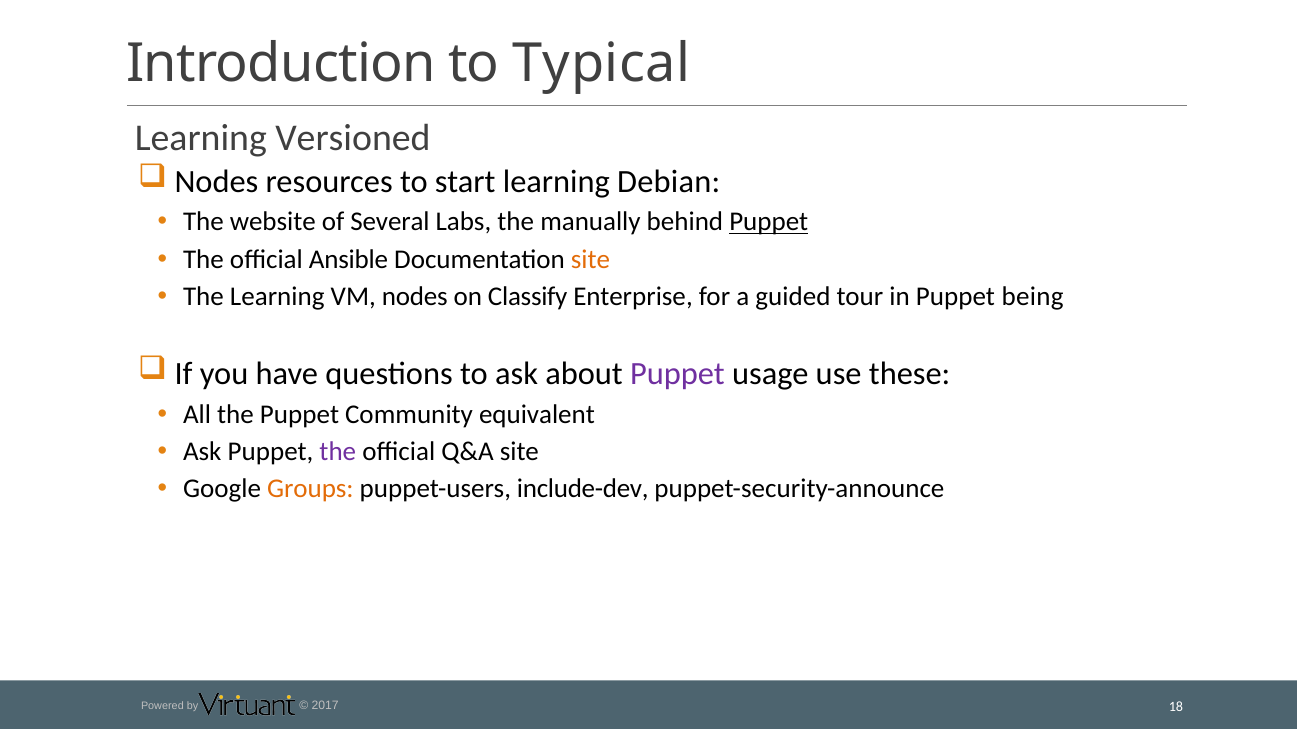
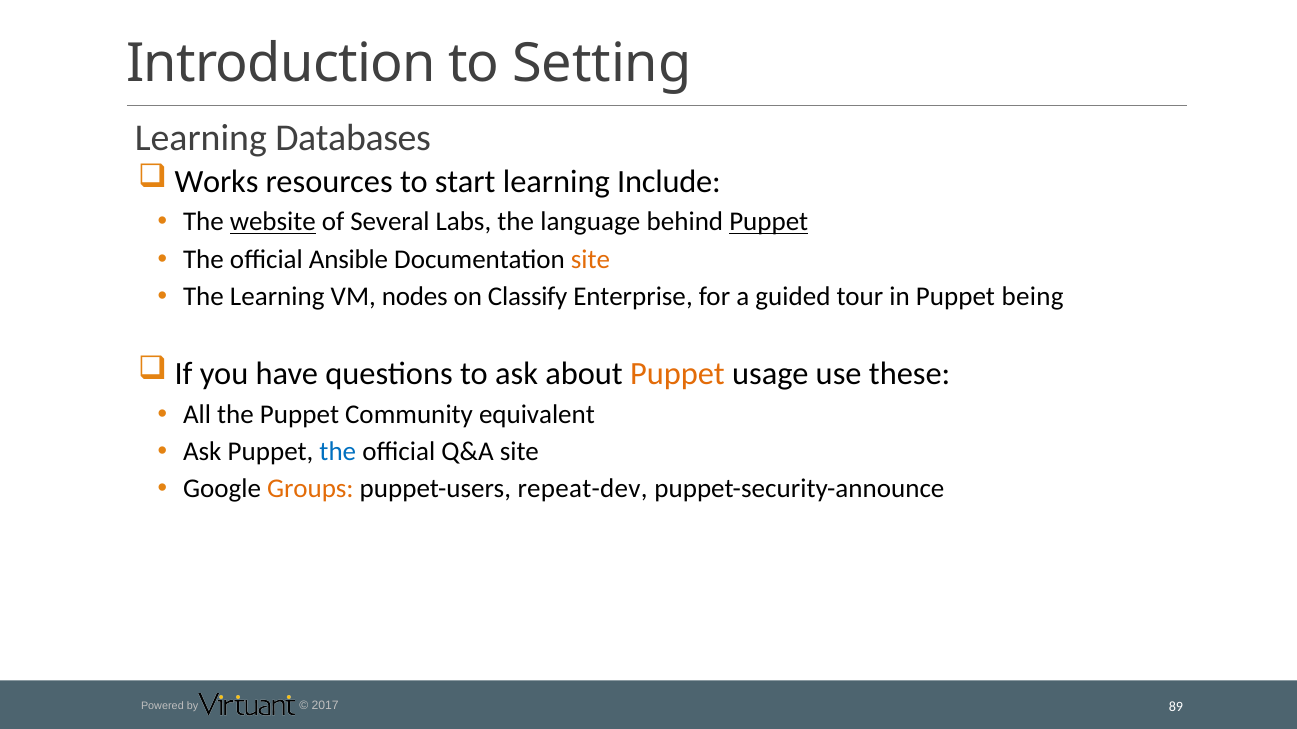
Typical: Typical -> Setting (602, 64)
Versioned: Versioned -> Databases (353, 139)
Nodes: Nodes -> Works (217, 182)
Debian: Debian -> Include (669, 182)
website underline: none -> present (273, 222)
manually: manually -> language (590, 222)
Puppet colour: purple -> orange (677, 374)
the colour: purple -> blue (338, 452)
include-dev: include-dev -> repeat-dev (583, 489)
18: 18 -> 89 (1176, 707)
